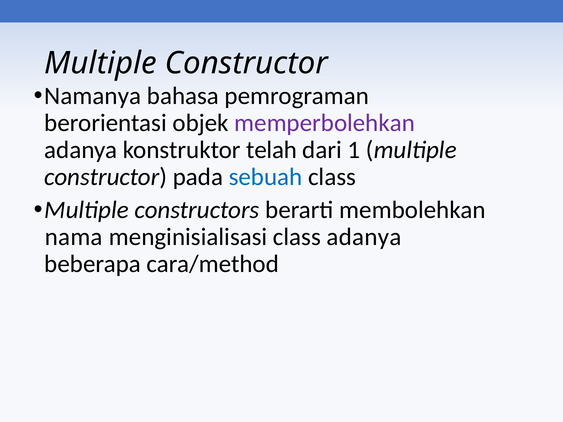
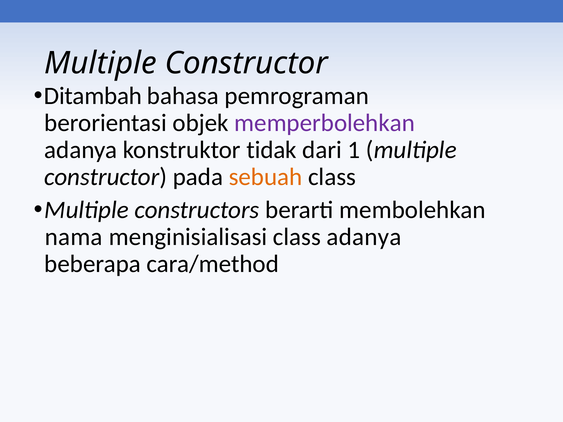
Namanya: Namanya -> Ditambah (93, 96)
telah: telah -> tidak (272, 150)
sebuah colour: blue -> orange (266, 177)
